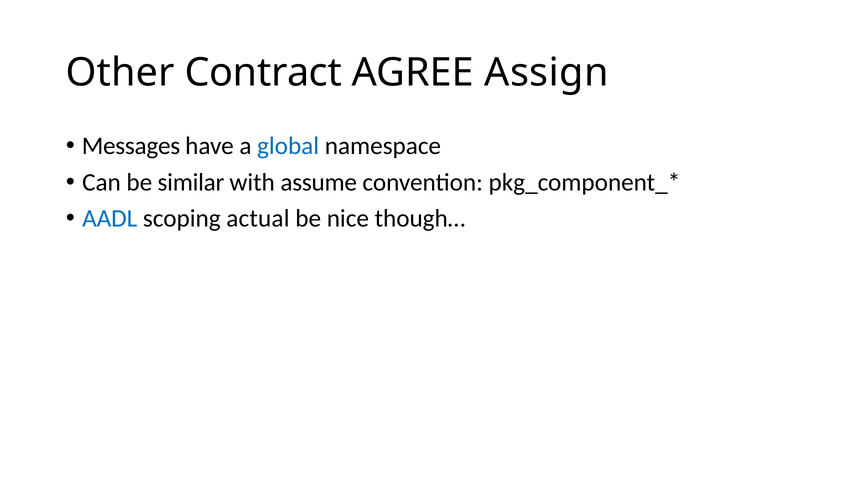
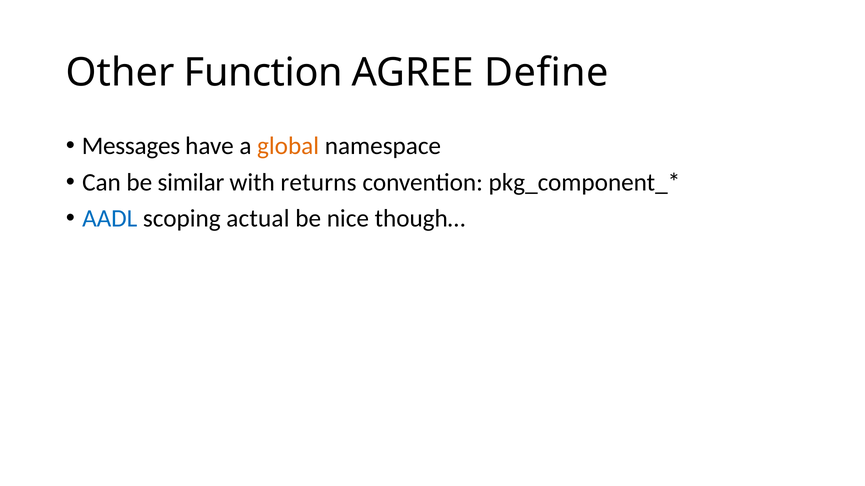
Contract: Contract -> Function (263, 73)
Assign: Assign -> Define (546, 73)
global colour: blue -> orange (288, 146)
assume: assume -> returns (319, 183)
